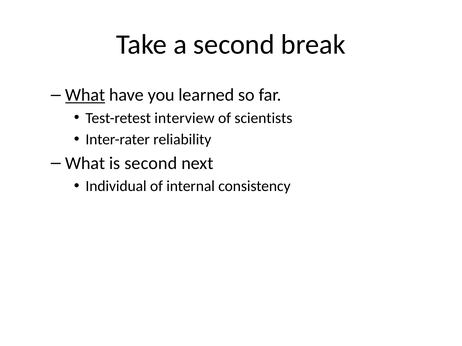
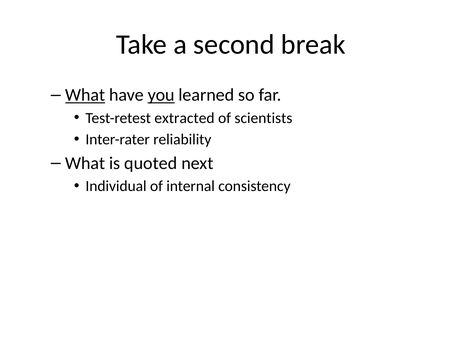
you underline: none -> present (161, 95)
interview: interview -> extracted (184, 118)
is second: second -> quoted (151, 163)
